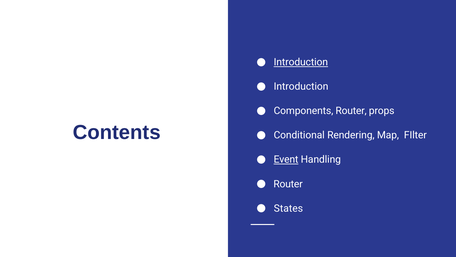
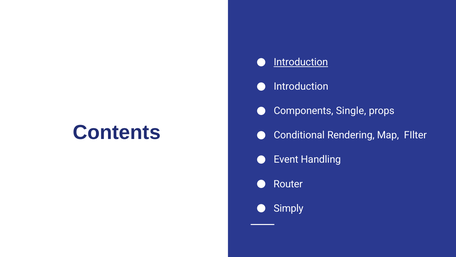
Components Router: Router -> Single (351, 111)
Event underline: present -> none (286, 159)
States: States -> Simply (289, 208)
